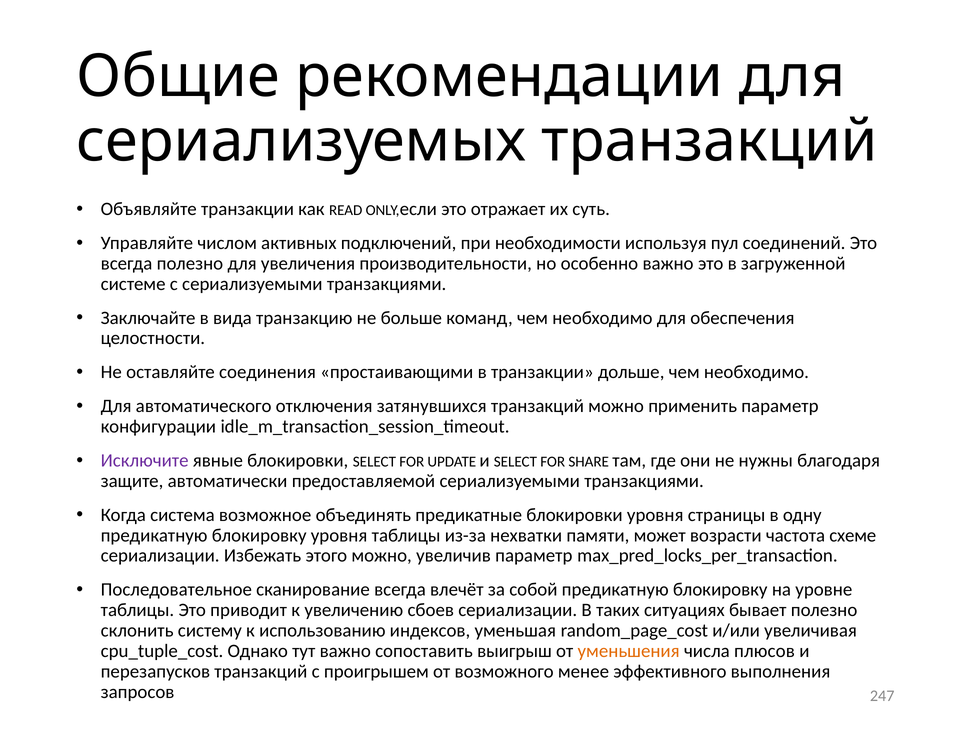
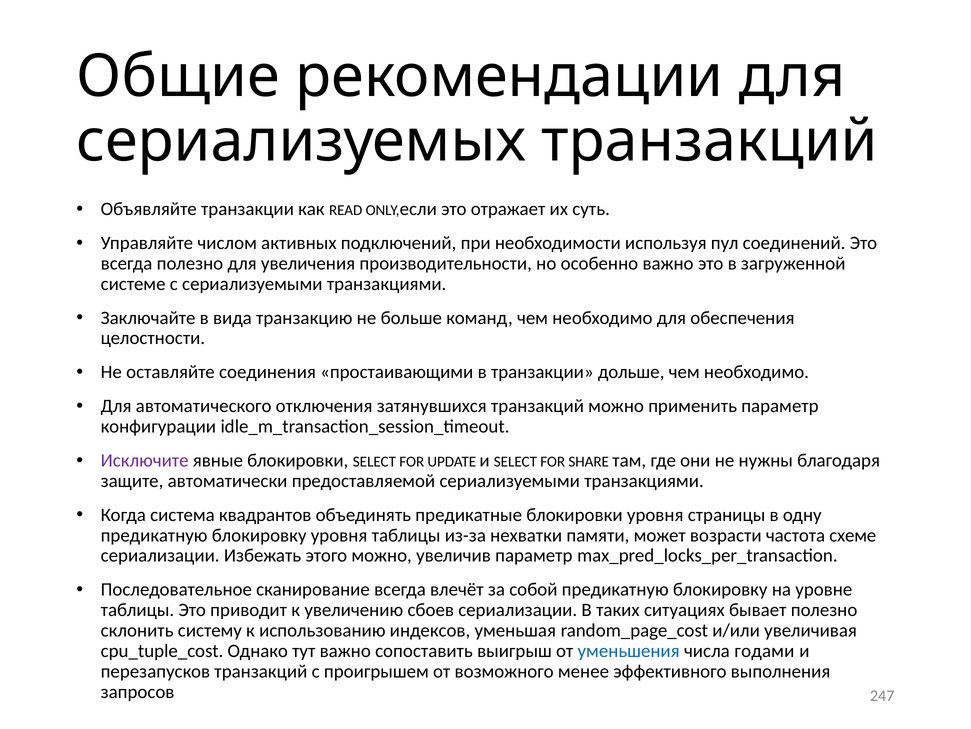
возможное: возможное -> квадрантов (265, 514)
уменьшения colour: orange -> blue (629, 650)
плюсов: плюсов -> годами (764, 650)
